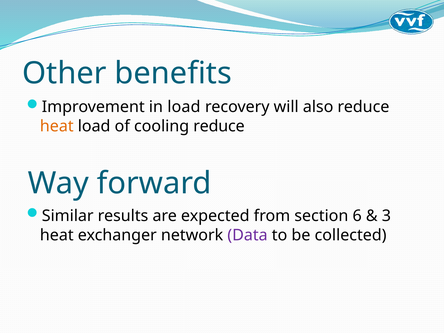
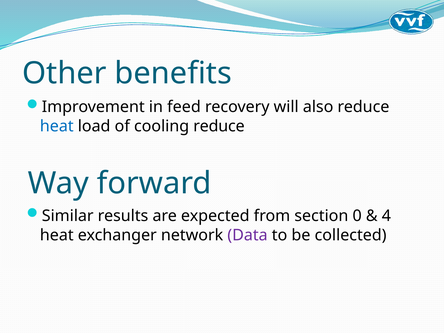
in load: load -> feed (184, 107)
heat colour: orange -> blue (57, 126)
6: 6 -> 0 (357, 216)
3: 3 -> 4 (386, 216)
